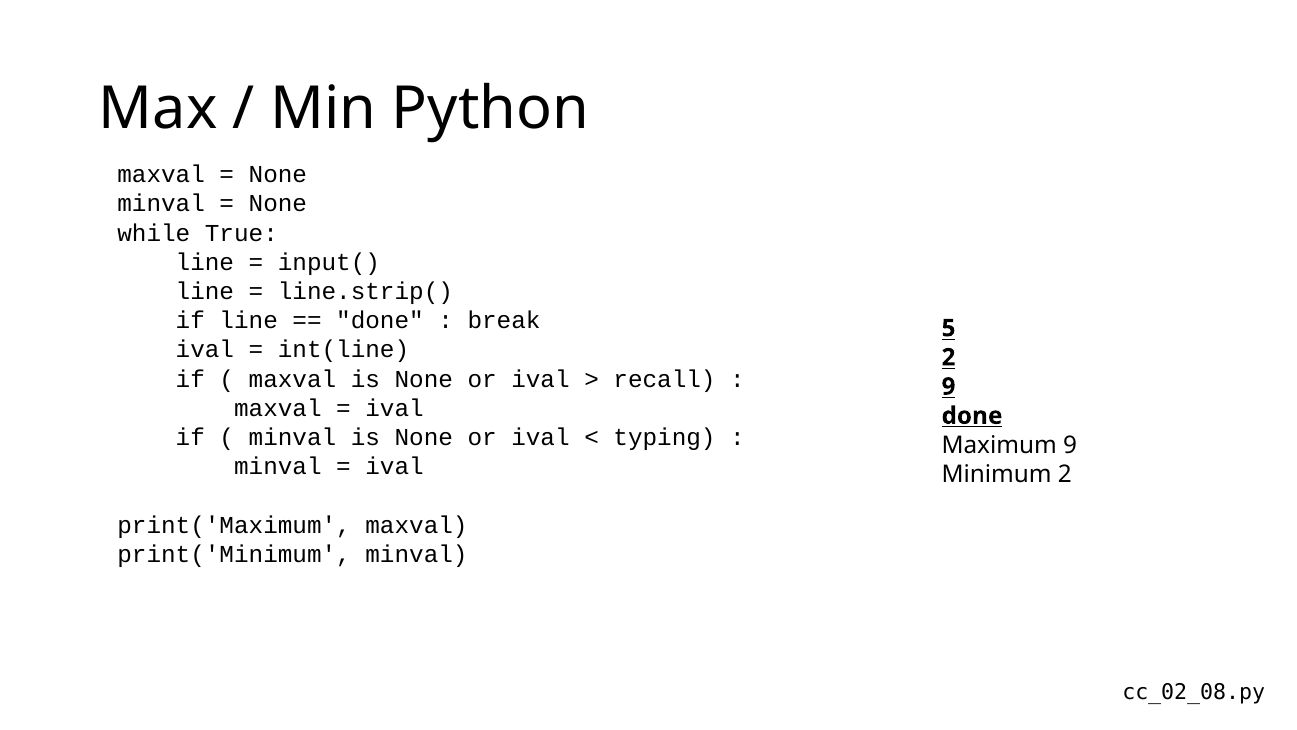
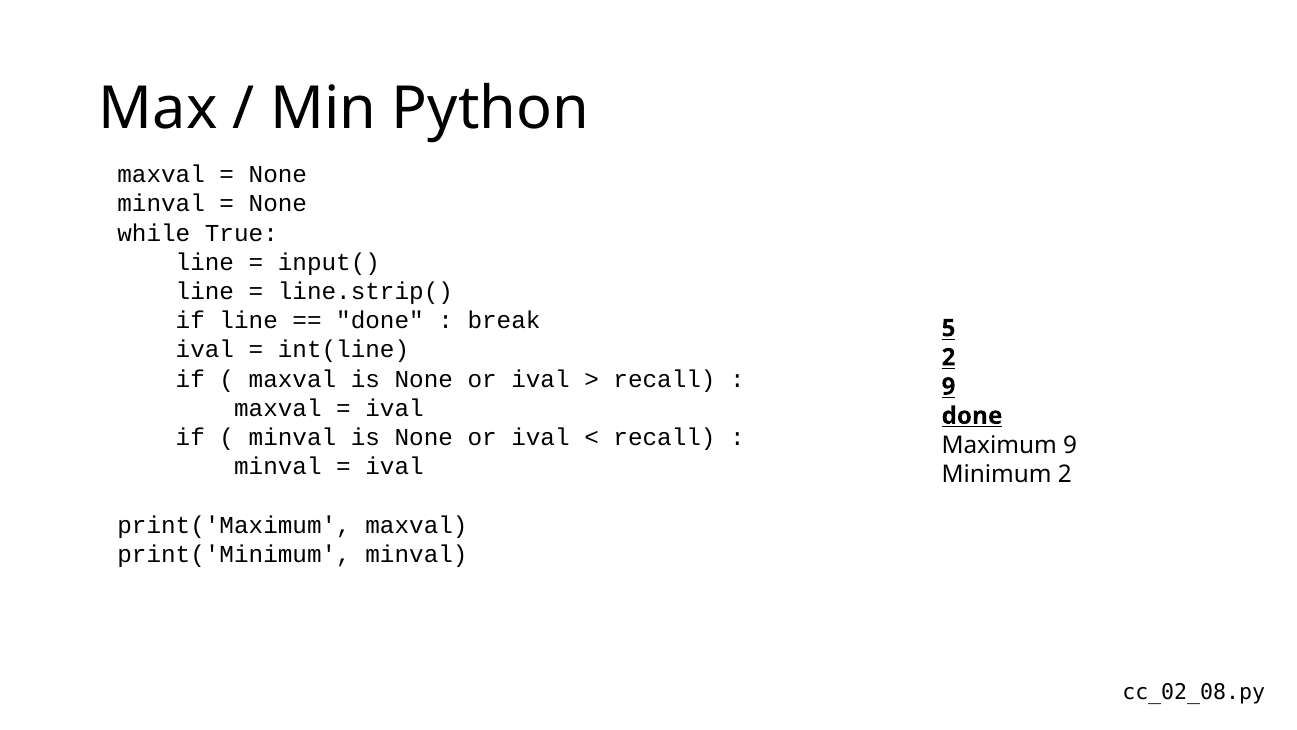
typing: typing -> recall (665, 437)
